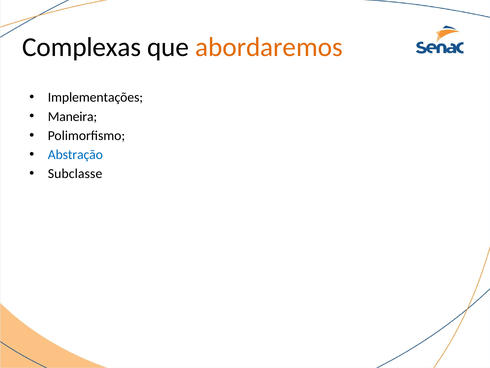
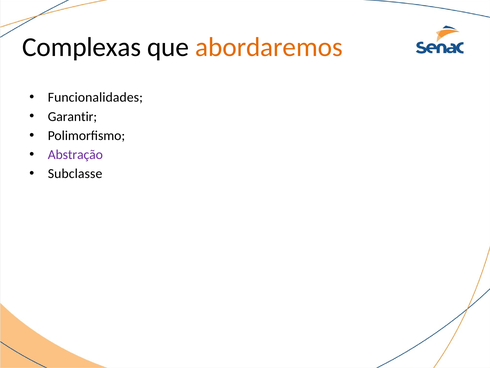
Implementações: Implementações -> Funcionalidades (95, 97)
Maneira: Maneira -> Garantir (72, 116)
Abstração colour: blue -> purple (75, 155)
